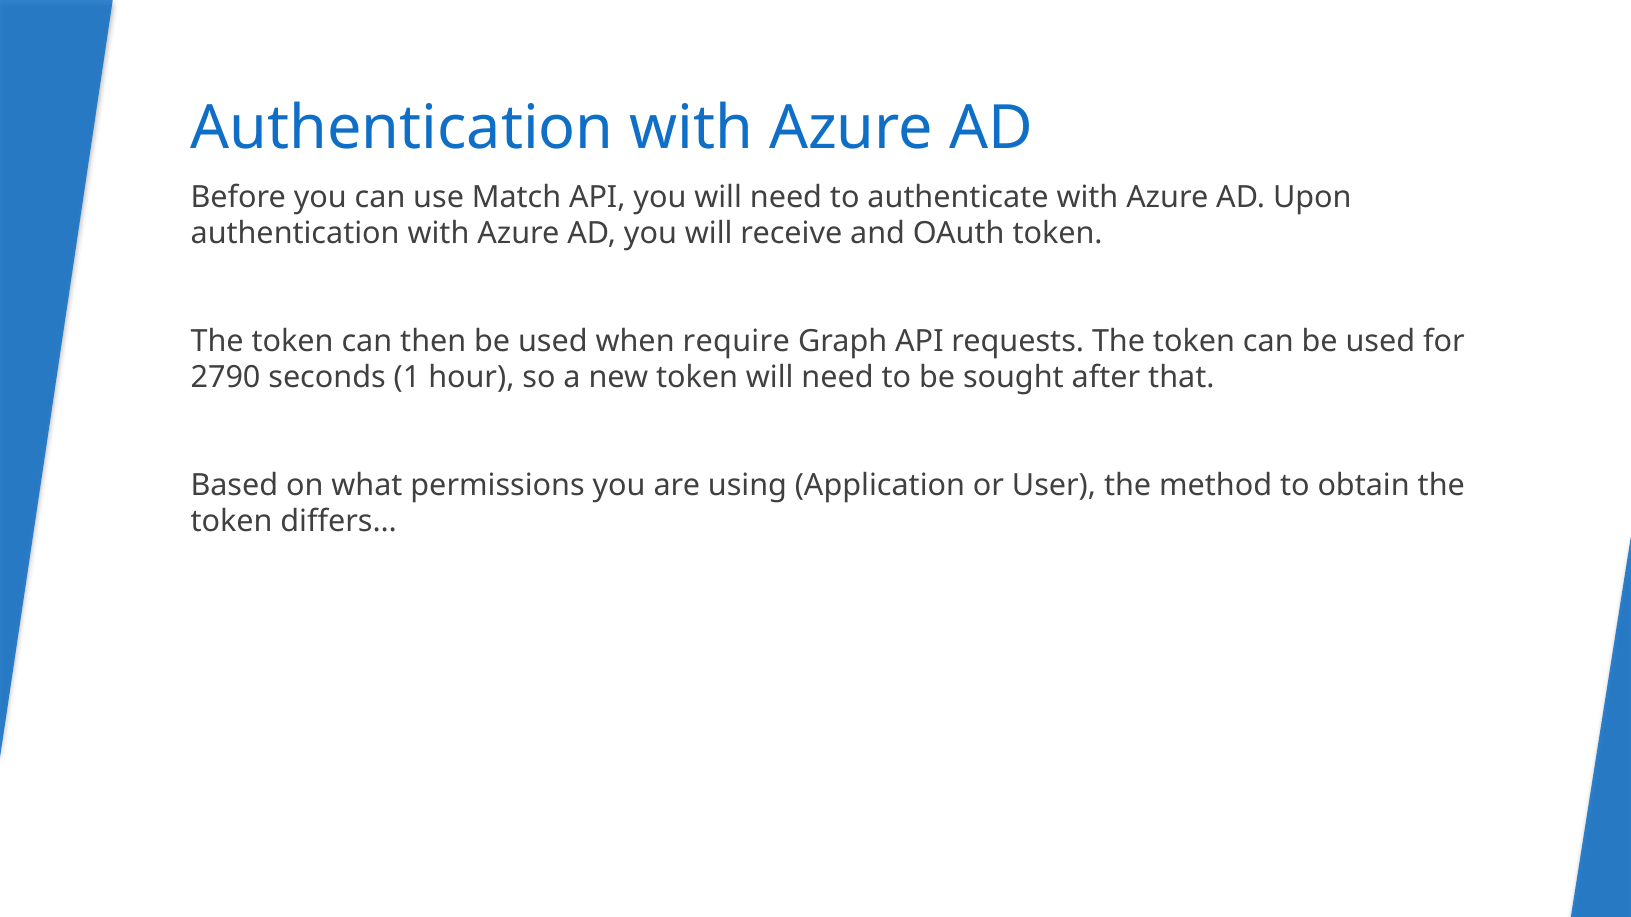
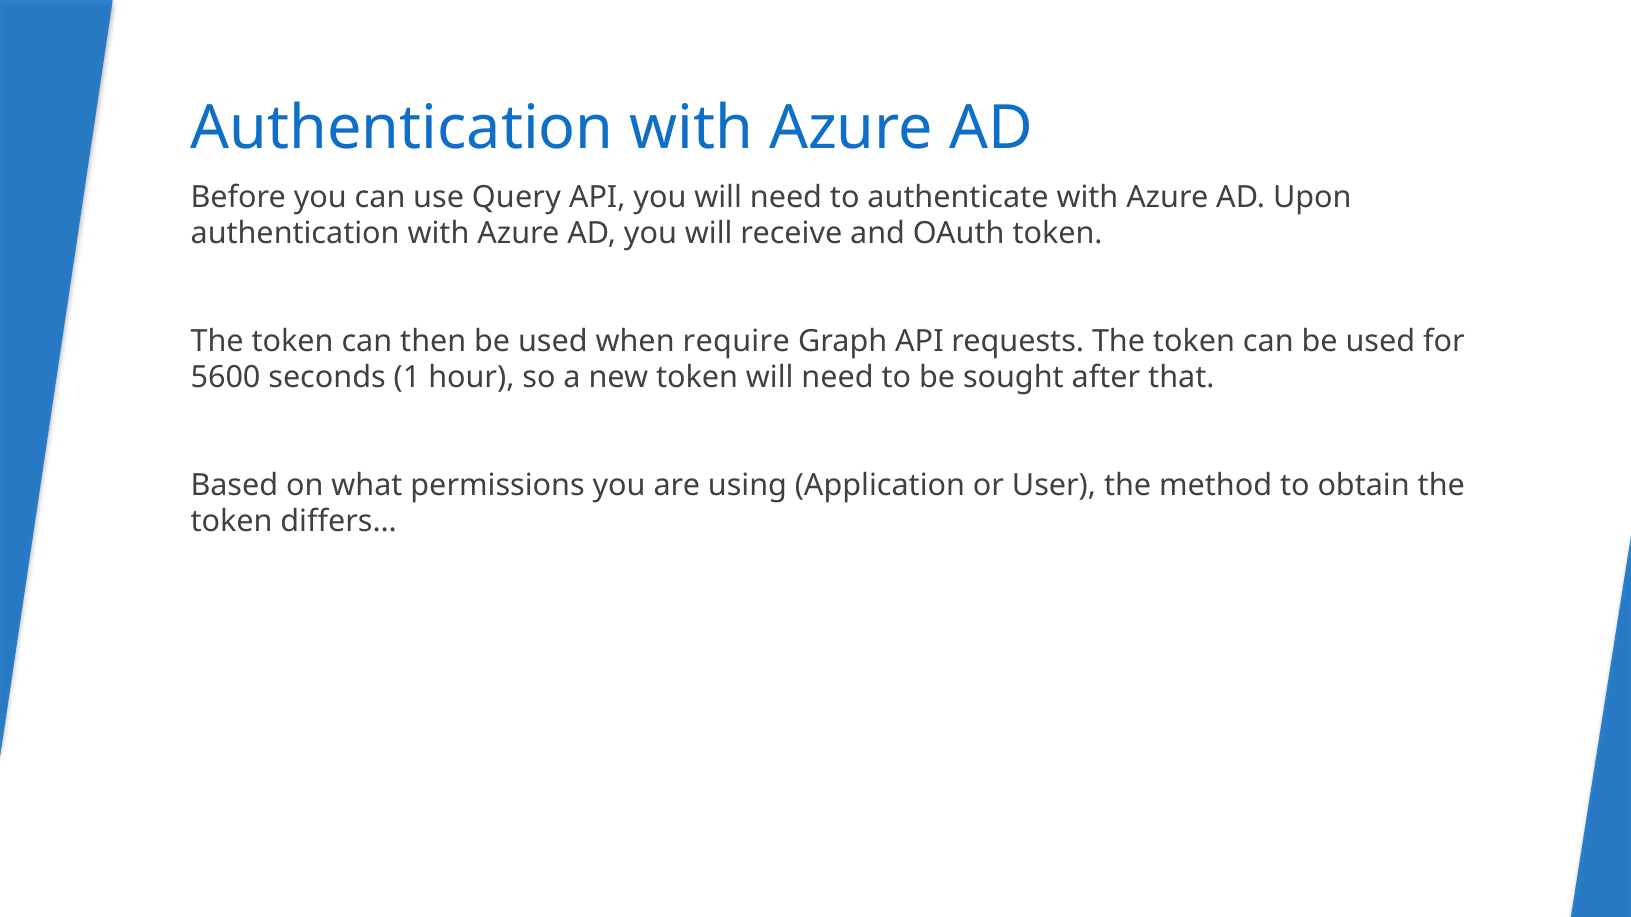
Match: Match -> Query (516, 197)
2790: 2790 -> 5600 (226, 378)
